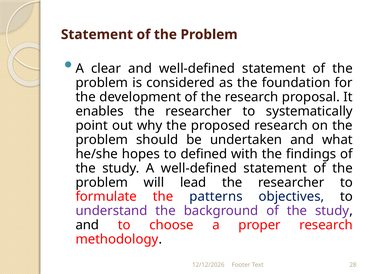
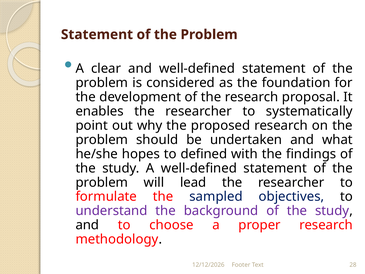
patterns: patterns -> sampled (216, 196)
